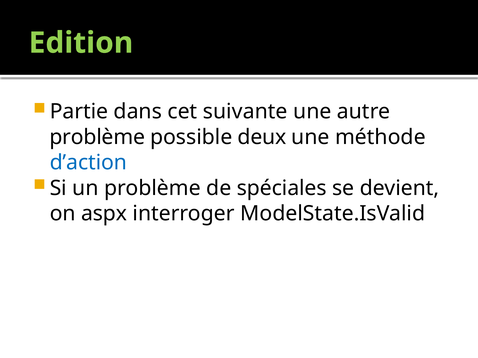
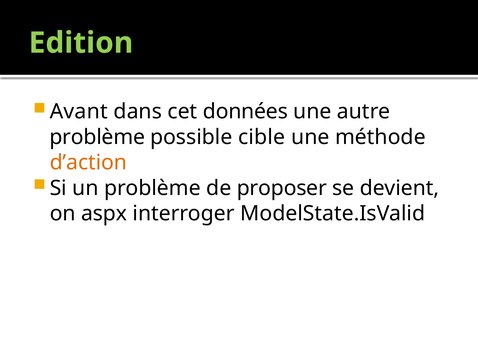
Partie: Partie -> Avant (79, 112)
suivante: suivante -> données (245, 112)
deux: deux -> cible (262, 137)
d’action colour: blue -> orange (88, 163)
spéciales: spéciales -> proposer (282, 188)
